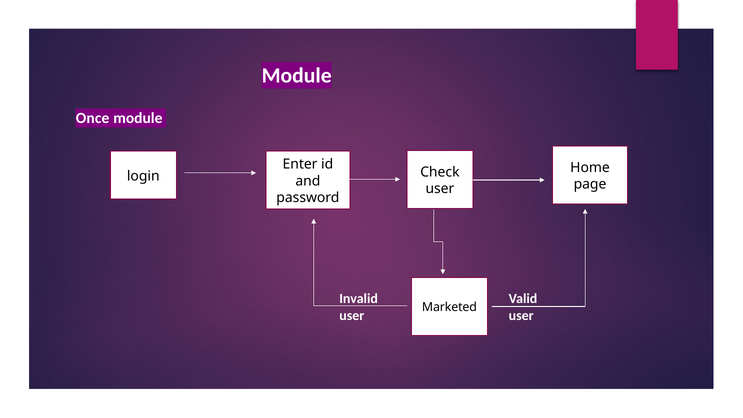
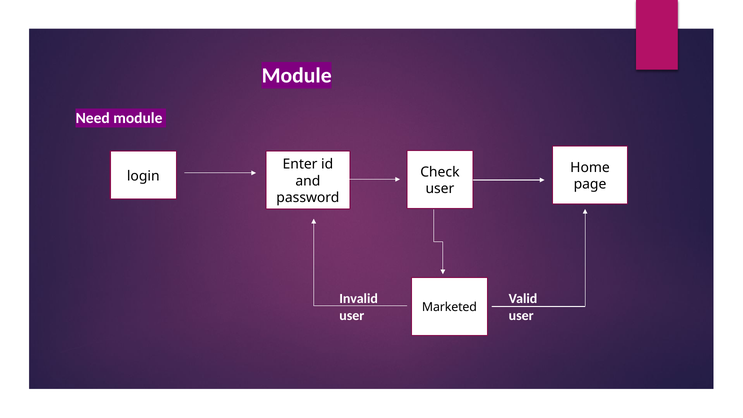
Once: Once -> Need (93, 118)
